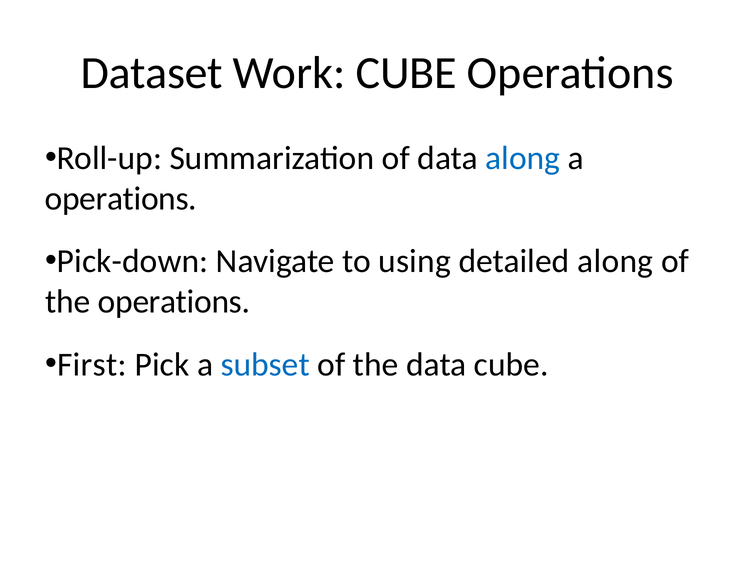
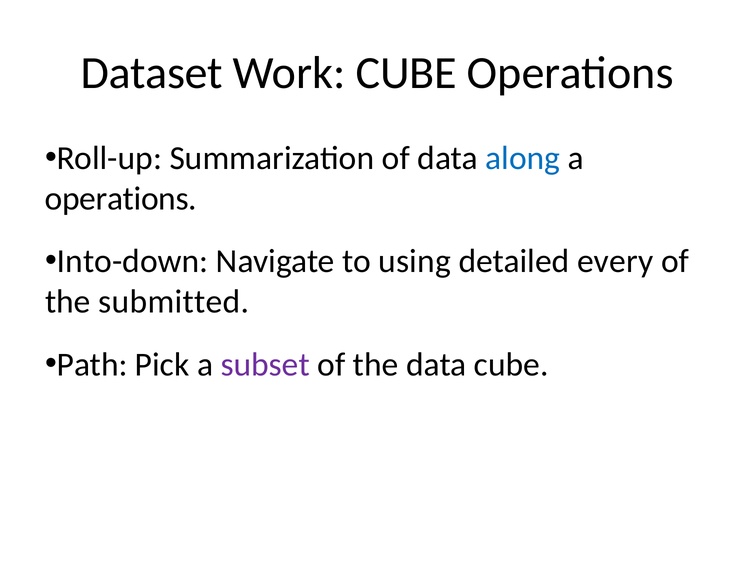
Pick-down: Pick-down -> Into-down (133, 262)
detailed along: along -> every (615, 262)
the operations: operations -> submitted (174, 302)
First: First -> Path (92, 365)
subset colour: blue -> purple (265, 365)
